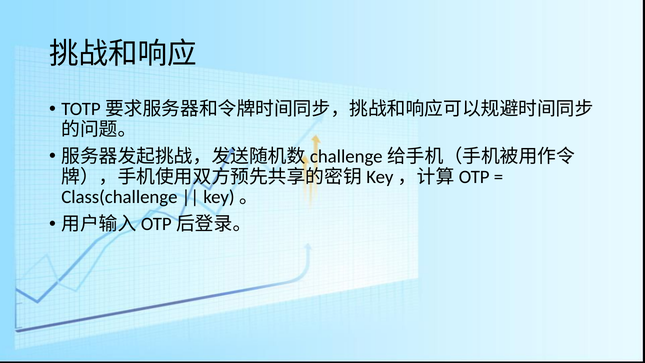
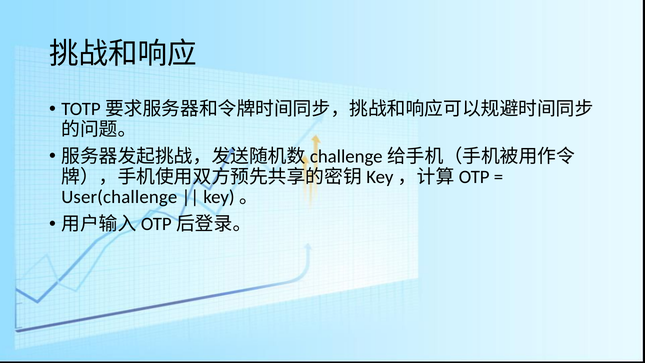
Class(challenge: Class(challenge -> User(challenge (119, 197)
